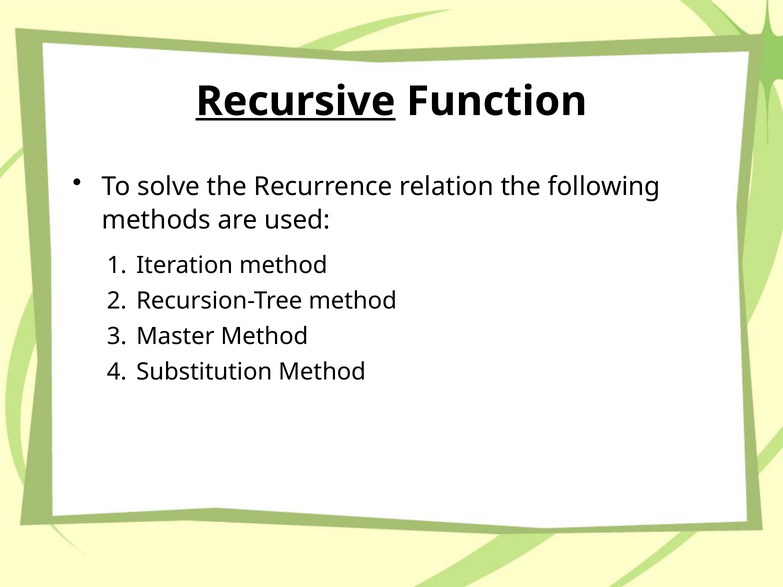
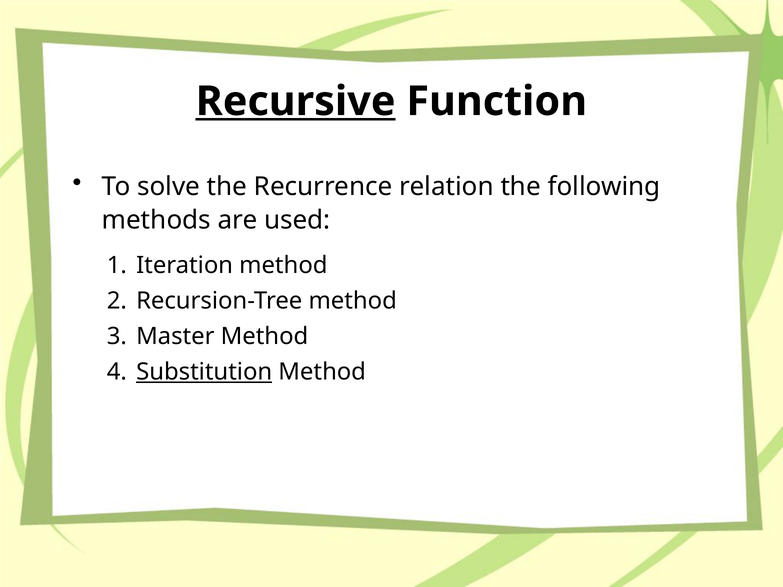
Substitution underline: none -> present (204, 372)
